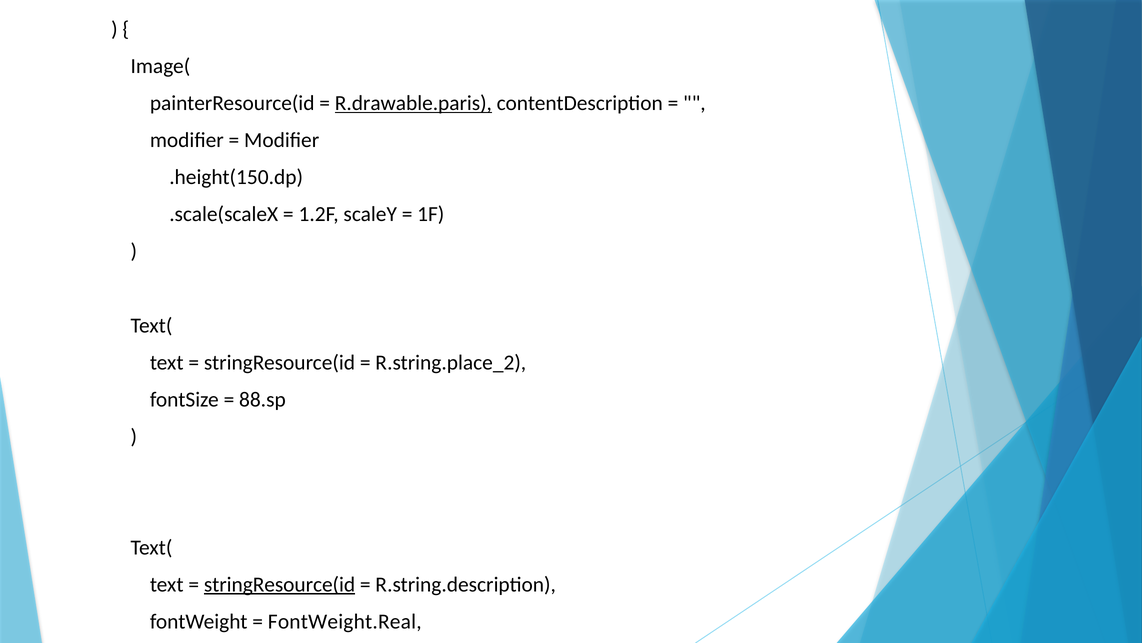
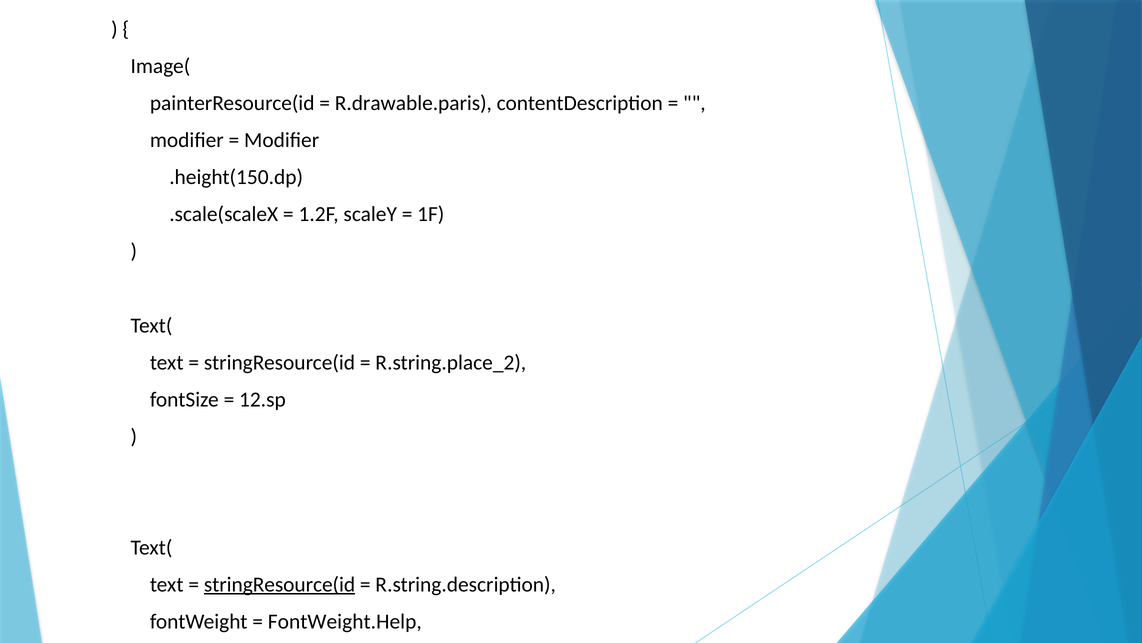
R.drawable.paris underline: present -> none (413, 103)
88.sp: 88.sp -> 12.sp (262, 399)
FontWeight.Real: FontWeight.Real -> FontWeight.Help (345, 621)
